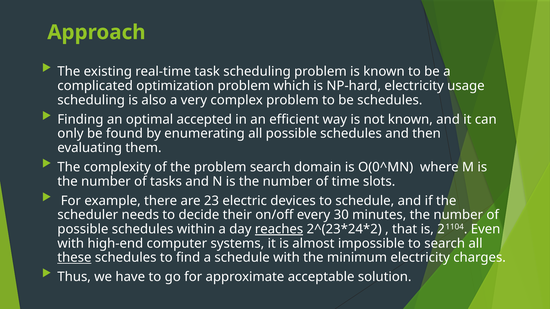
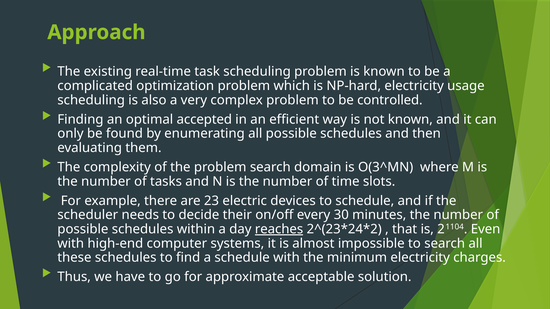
be schedules: schedules -> controlled (390, 100)
O(0^MN: O(0^MN -> O(3^MN (386, 167)
these underline: present -> none (74, 258)
